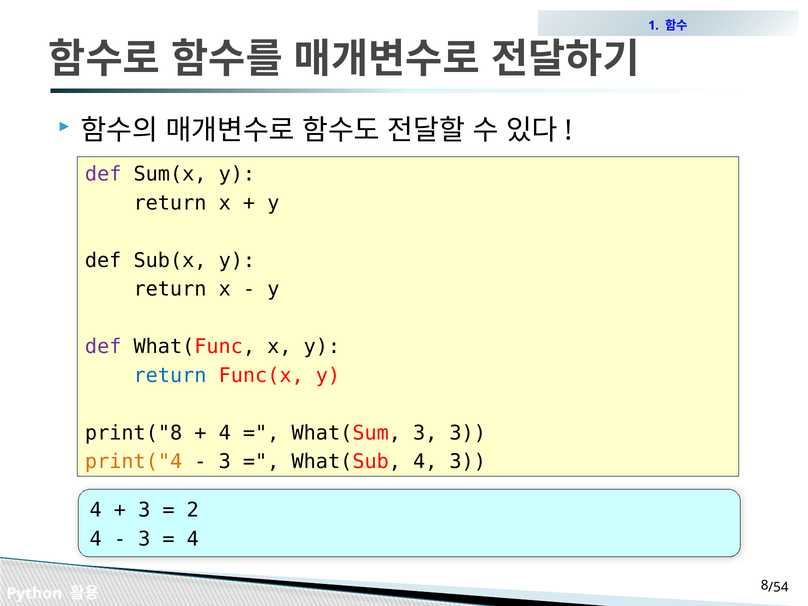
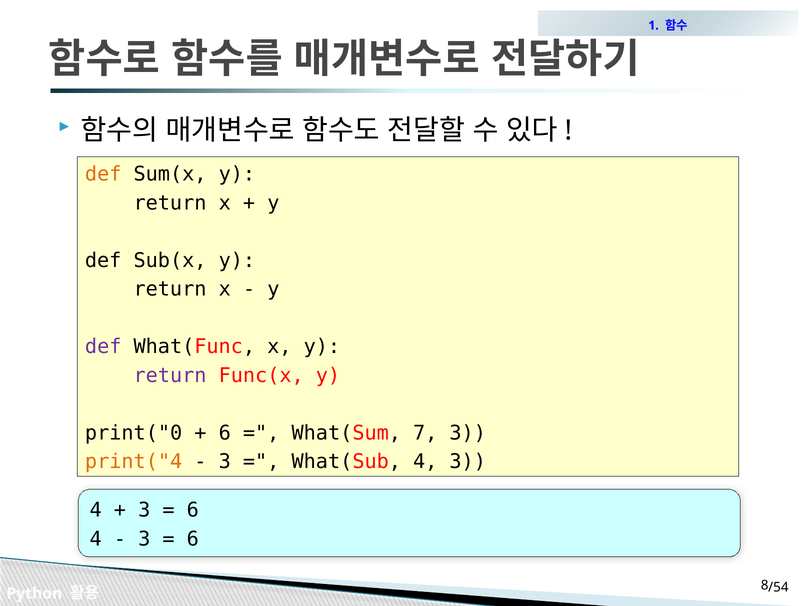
def colour: purple -> orange (103, 174)
return colour: blue -> purple (170, 375)
print("8: print("8 -> print("0 (134, 433)
4: 4 -> 6 (225, 433)
What(Sum 3: 3 -> 7 (425, 433)
2: 2 -> 6 (193, 510)
4: 4 -> 6 (193, 539)
